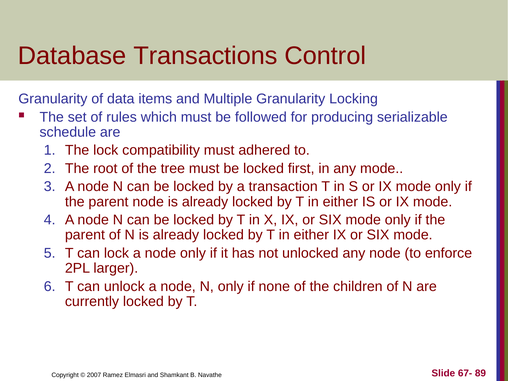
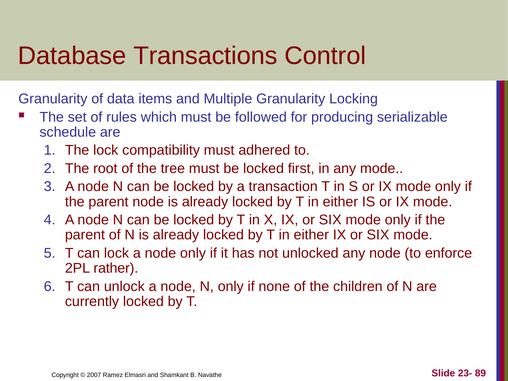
larger: larger -> rather (116, 268)
67-: 67- -> 23- (465, 373)
